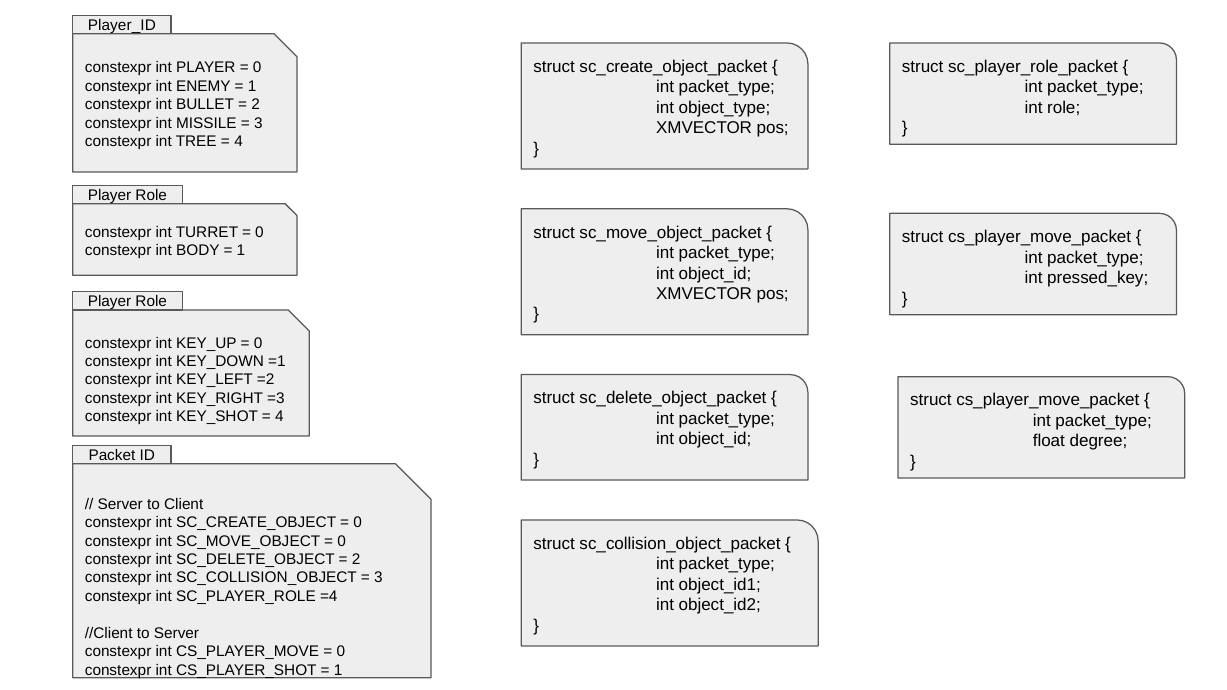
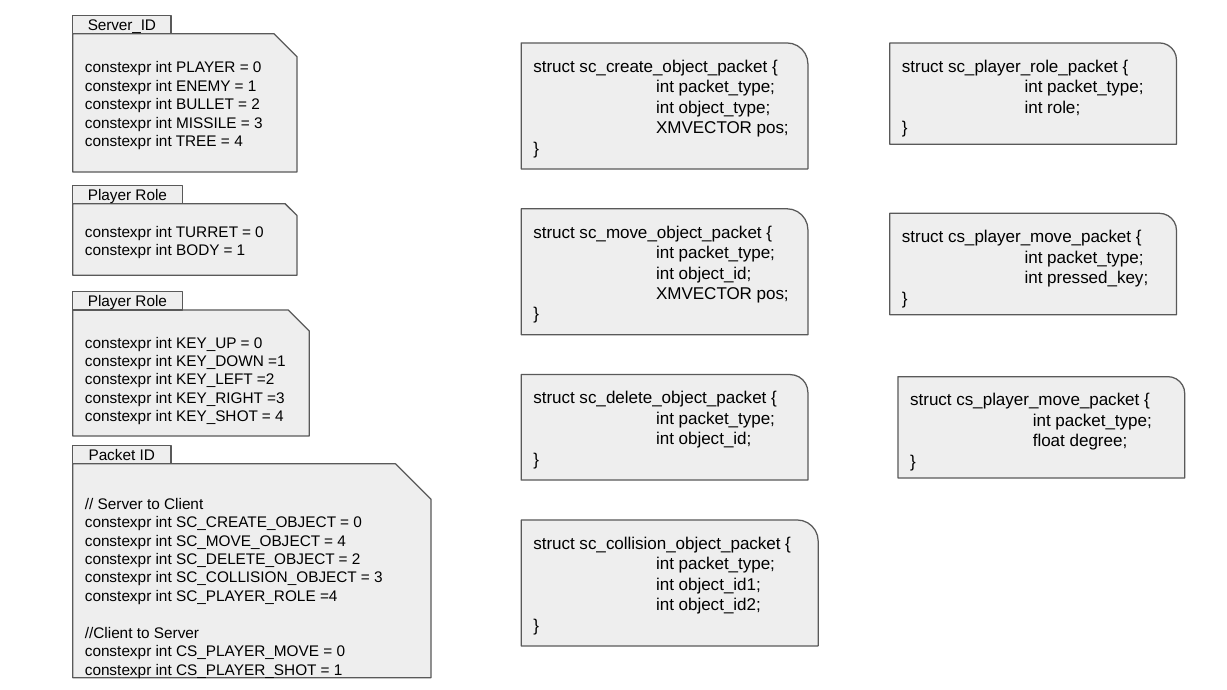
Player_ID: Player_ID -> Server_ID (122, 26)
0: 0 -> 4 (342, 541)
